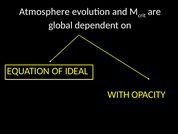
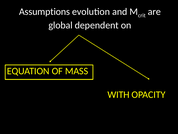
Atmosphere: Atmosphere -> Assumptions (44, 12)
IDEAL: IDEAL -> MASS (77, 71)
